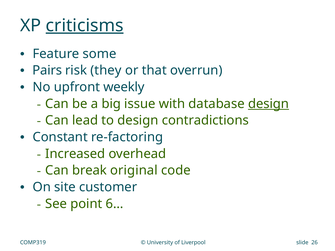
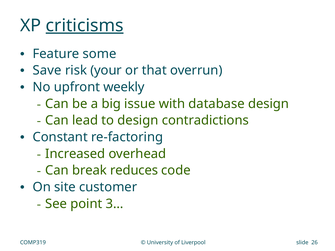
Pairs: Pairs -> Save (47, 71)
they: they -> your (106, 71)
design underline: present -> none (268, 104)
original: original -> reduces (134, 171)
6…: 6… -> 3… (115, 204)
